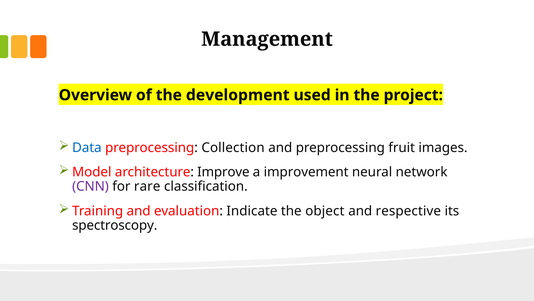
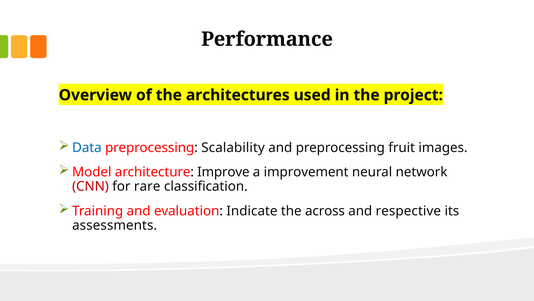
Management: Management -> Performance (267, 39)
development: development -> architectures (238, 95)
Collection: Collection -> Scalability (233, 147)
CNN colour: purple -> red (90, 186)
object: object -> across (325, 211)
spectroscopy: spectroscopy -> assessments (115, 225)
